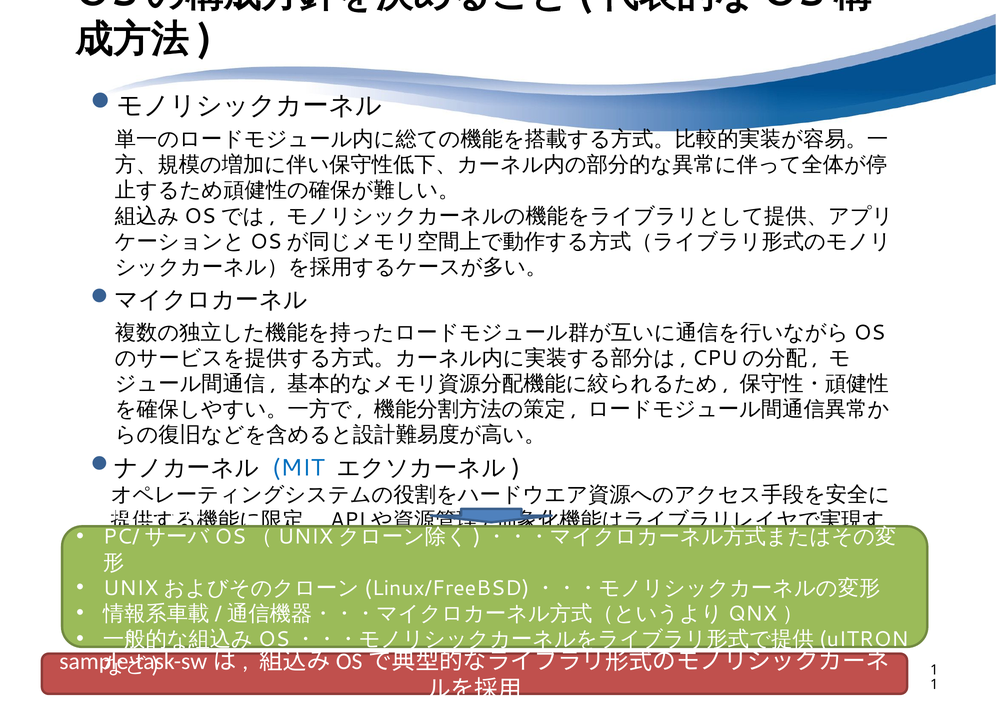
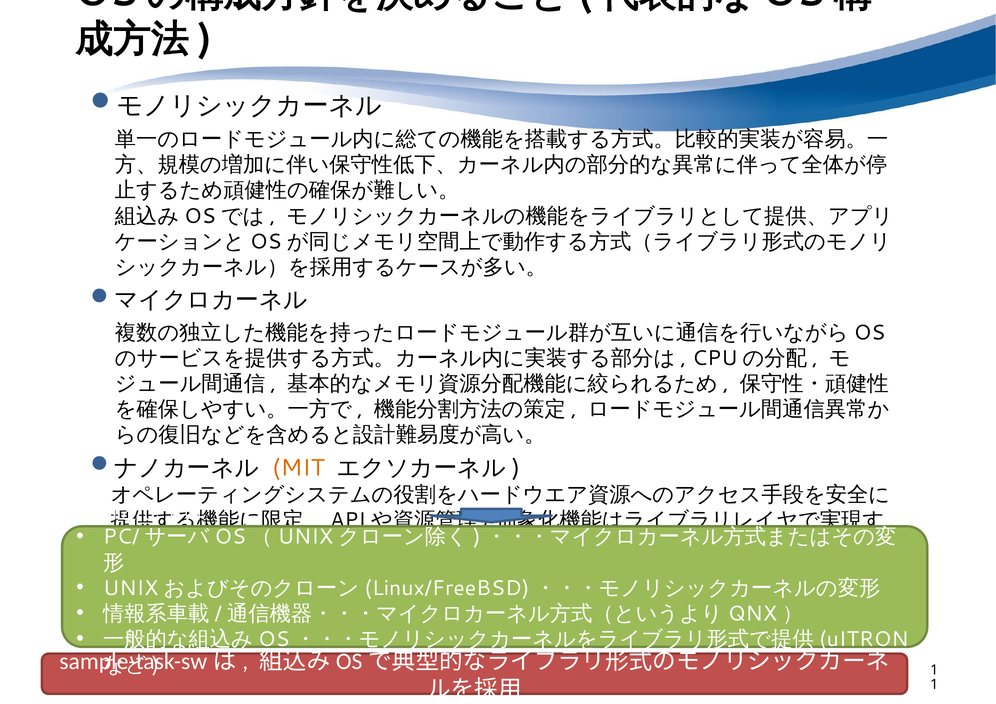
MIT colour: blue -> orange (298, 468)
